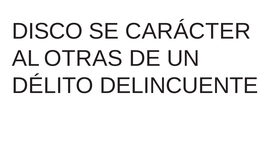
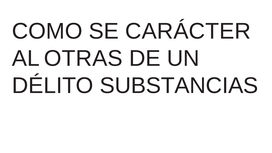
DISCO: DISCO -> COMO (47, 31)
DELINCUENTE: DELINCUENTE -> SUBSTANCIAS (179, 86)
